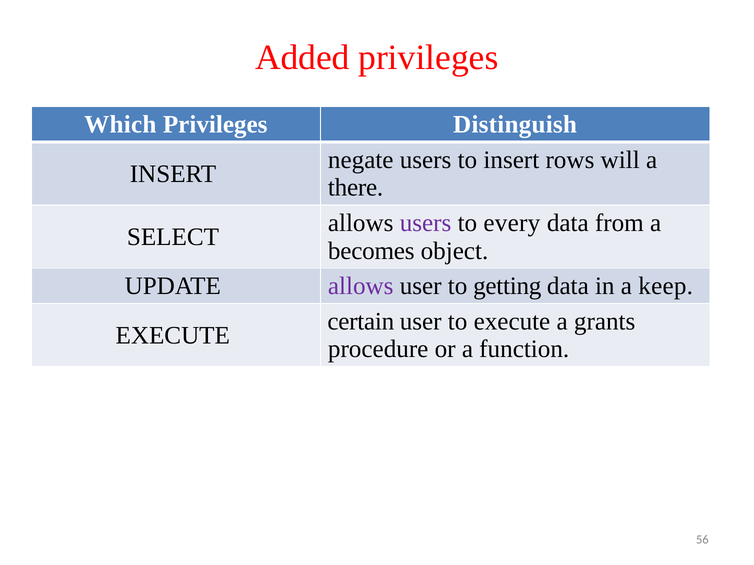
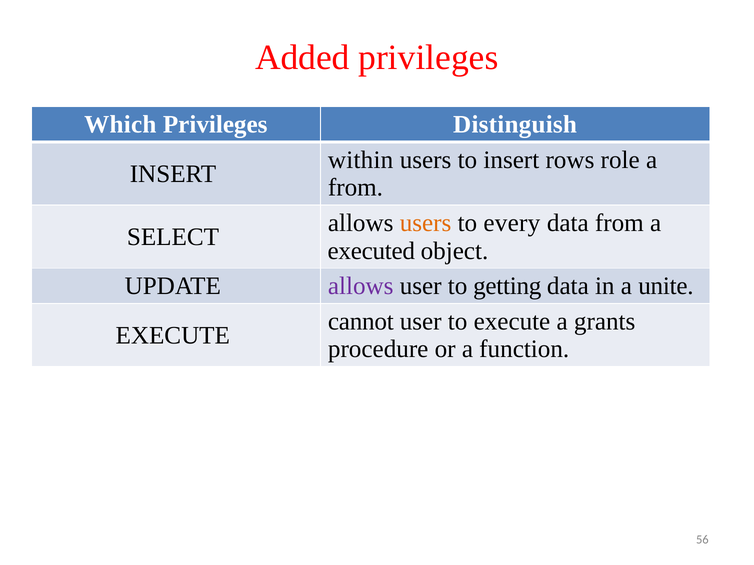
negate: negate -> within (361, 160)
will: will -> role (620, 160)
there: there -> from (355, 188)
users colour: purple -> orange (426, 223)
becomes: becomes -> executed (371, 251)
keep: keep -> unite (666, 286)
certain: certain -> cannot (361, 322)
